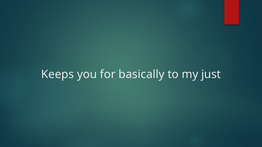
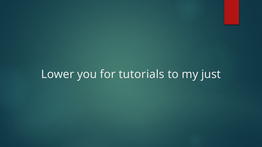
Keeps: Keeps -> Lower (58, 74)
basically: basically -> tutorials (142, 74)
